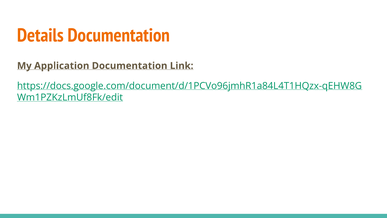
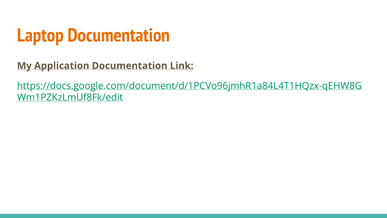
Details: Details -> Laptop (40, 35)
